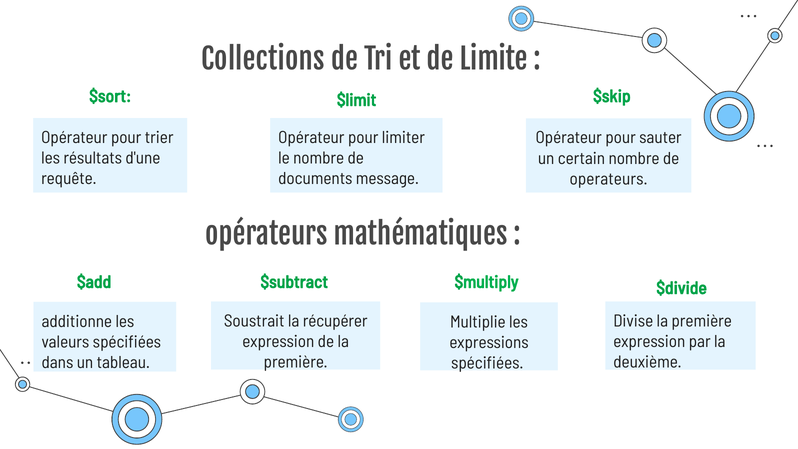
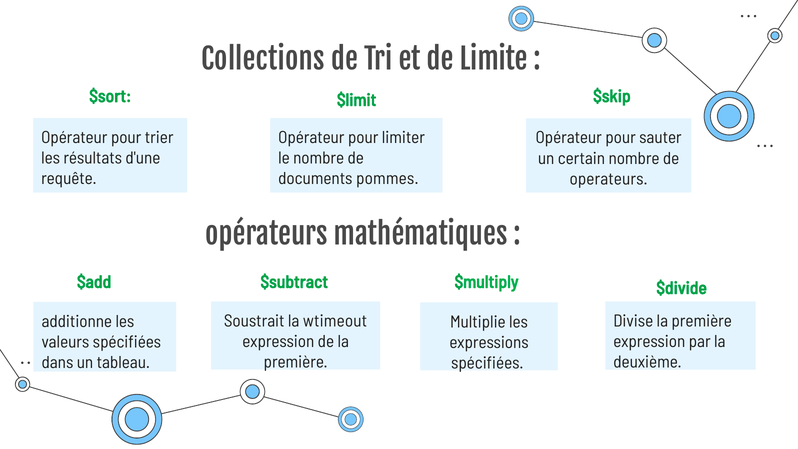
message: message -> pommes (387, 179)
récupérer: récupérer -> wtimeout (335, 321)
